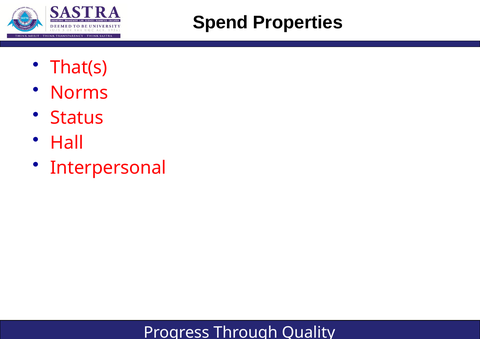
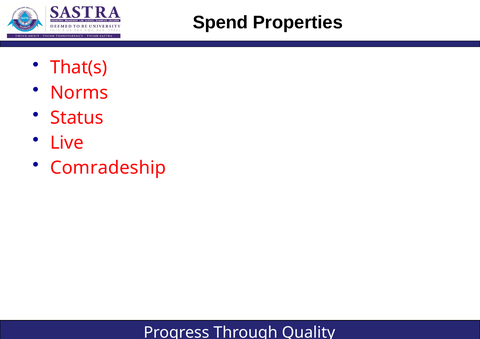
Hall: Hall -> Live (67, 143)
Interpersonal: Interpersonal -> Comradeship (108, 168)
